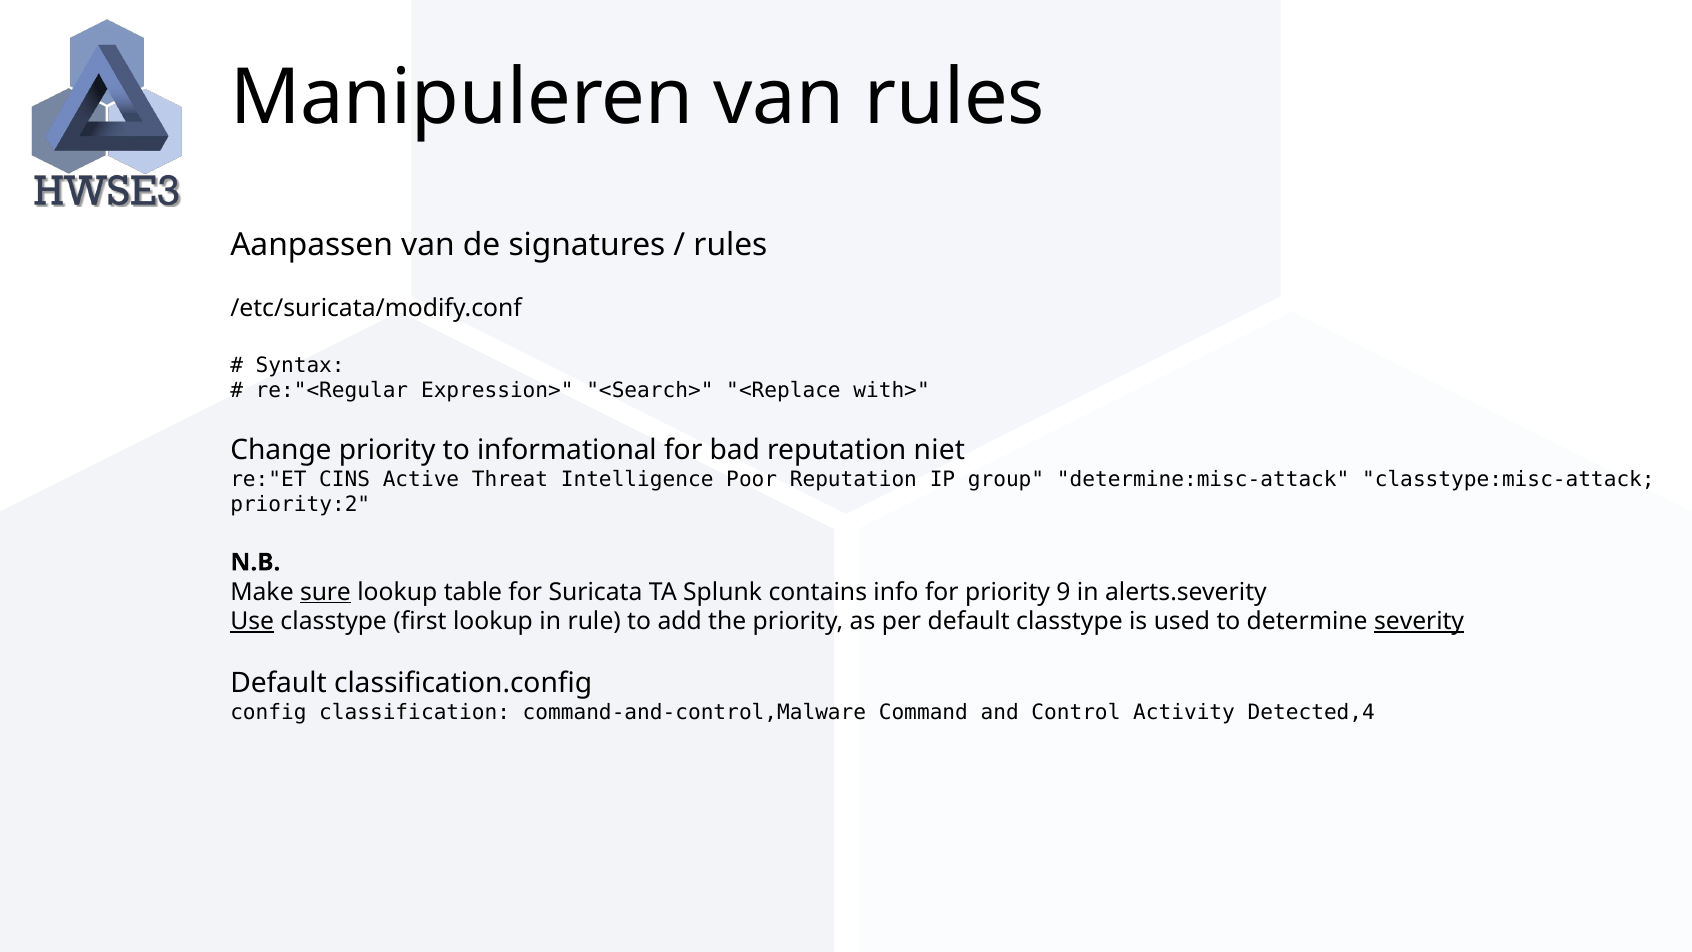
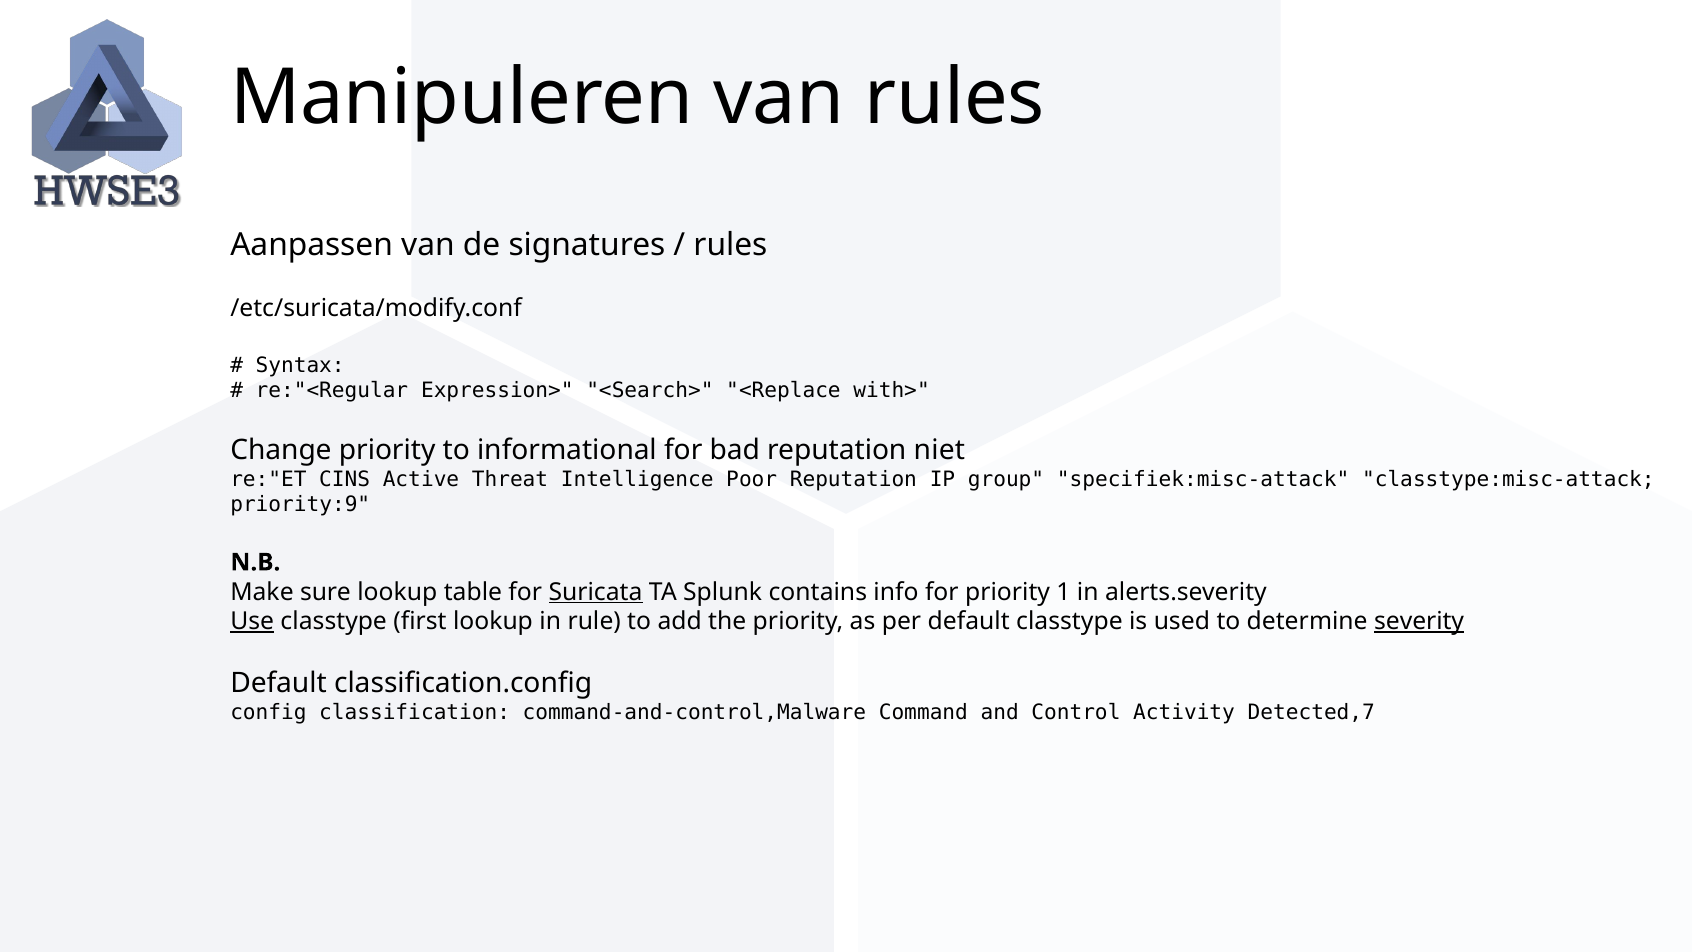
determine:misc-attack: determine:misc-attack -> specifiek:misc-attack (1203, 479)
priority:2: priority:2 -> priority:9 (300, 505)
sure underline: present -> none (325, 592)
Suricata underline: none -> present (596, 592)
9: 9 -> 1 (1063, 592)
Detected,4: Detected,4 -> Detected,7 (1311, 712)
